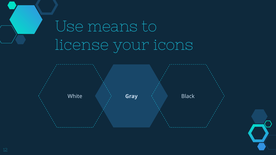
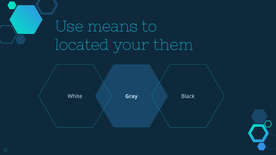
license: license -> located (82, 45)
icons: icons -> them (173, 45)
